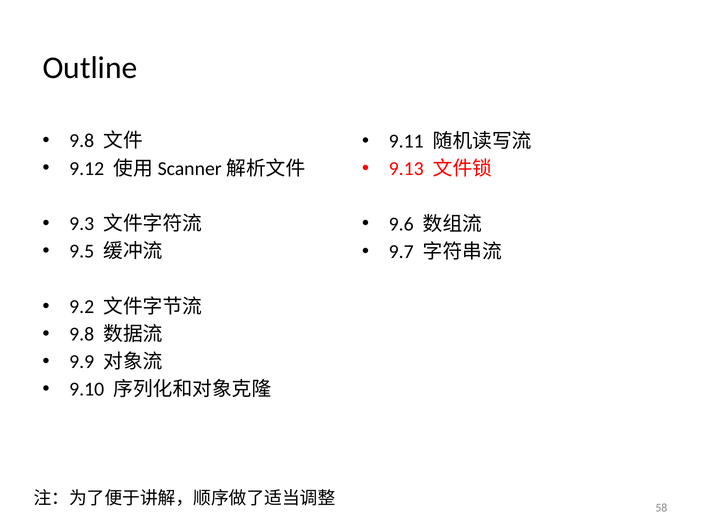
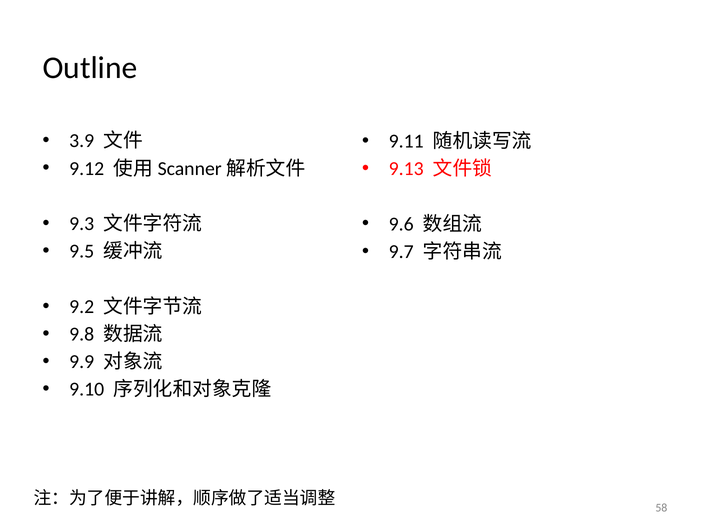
9.8: 9.8 -> 3.9 (82, 141)
